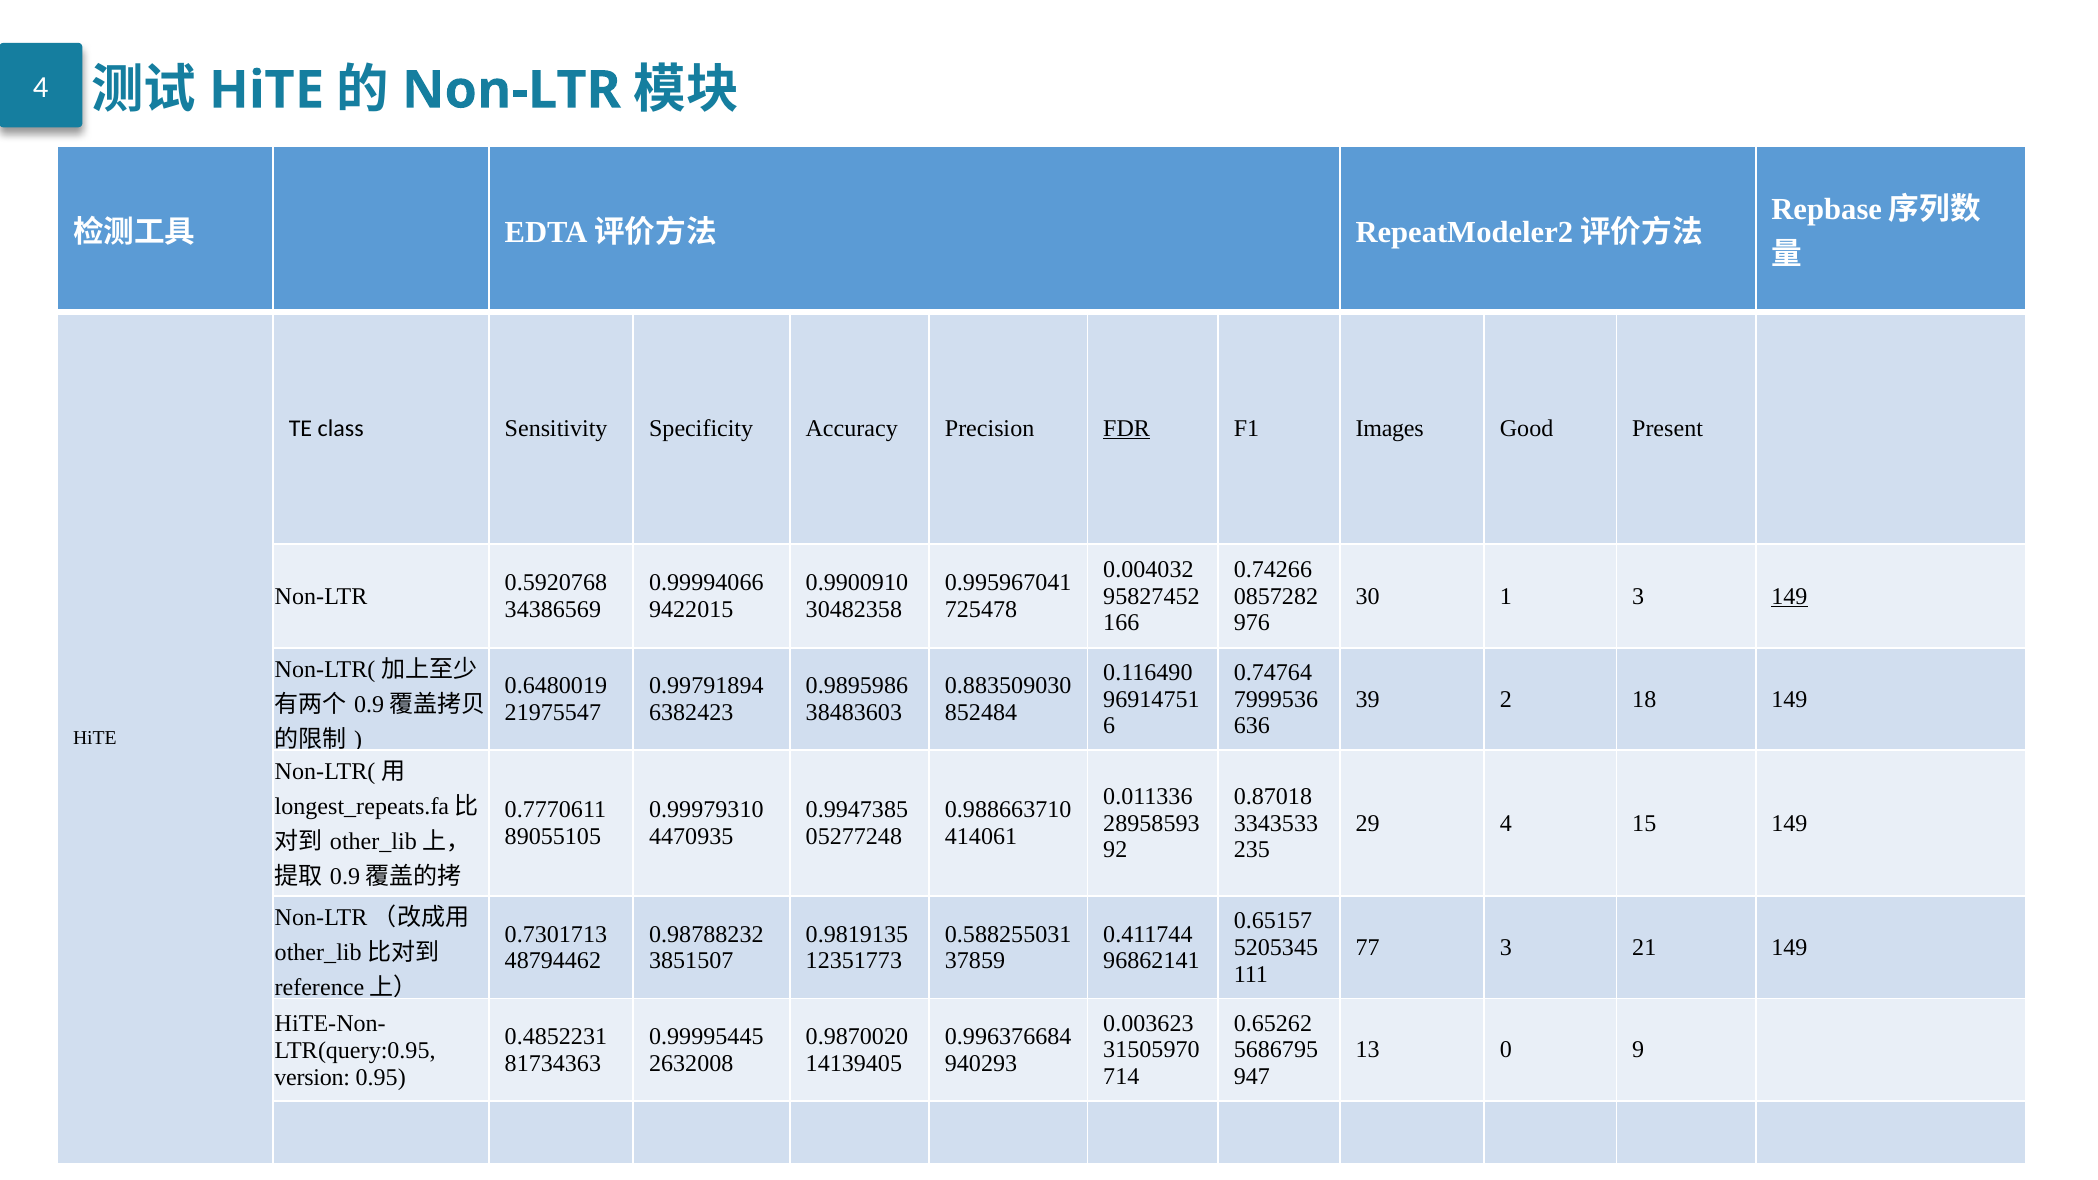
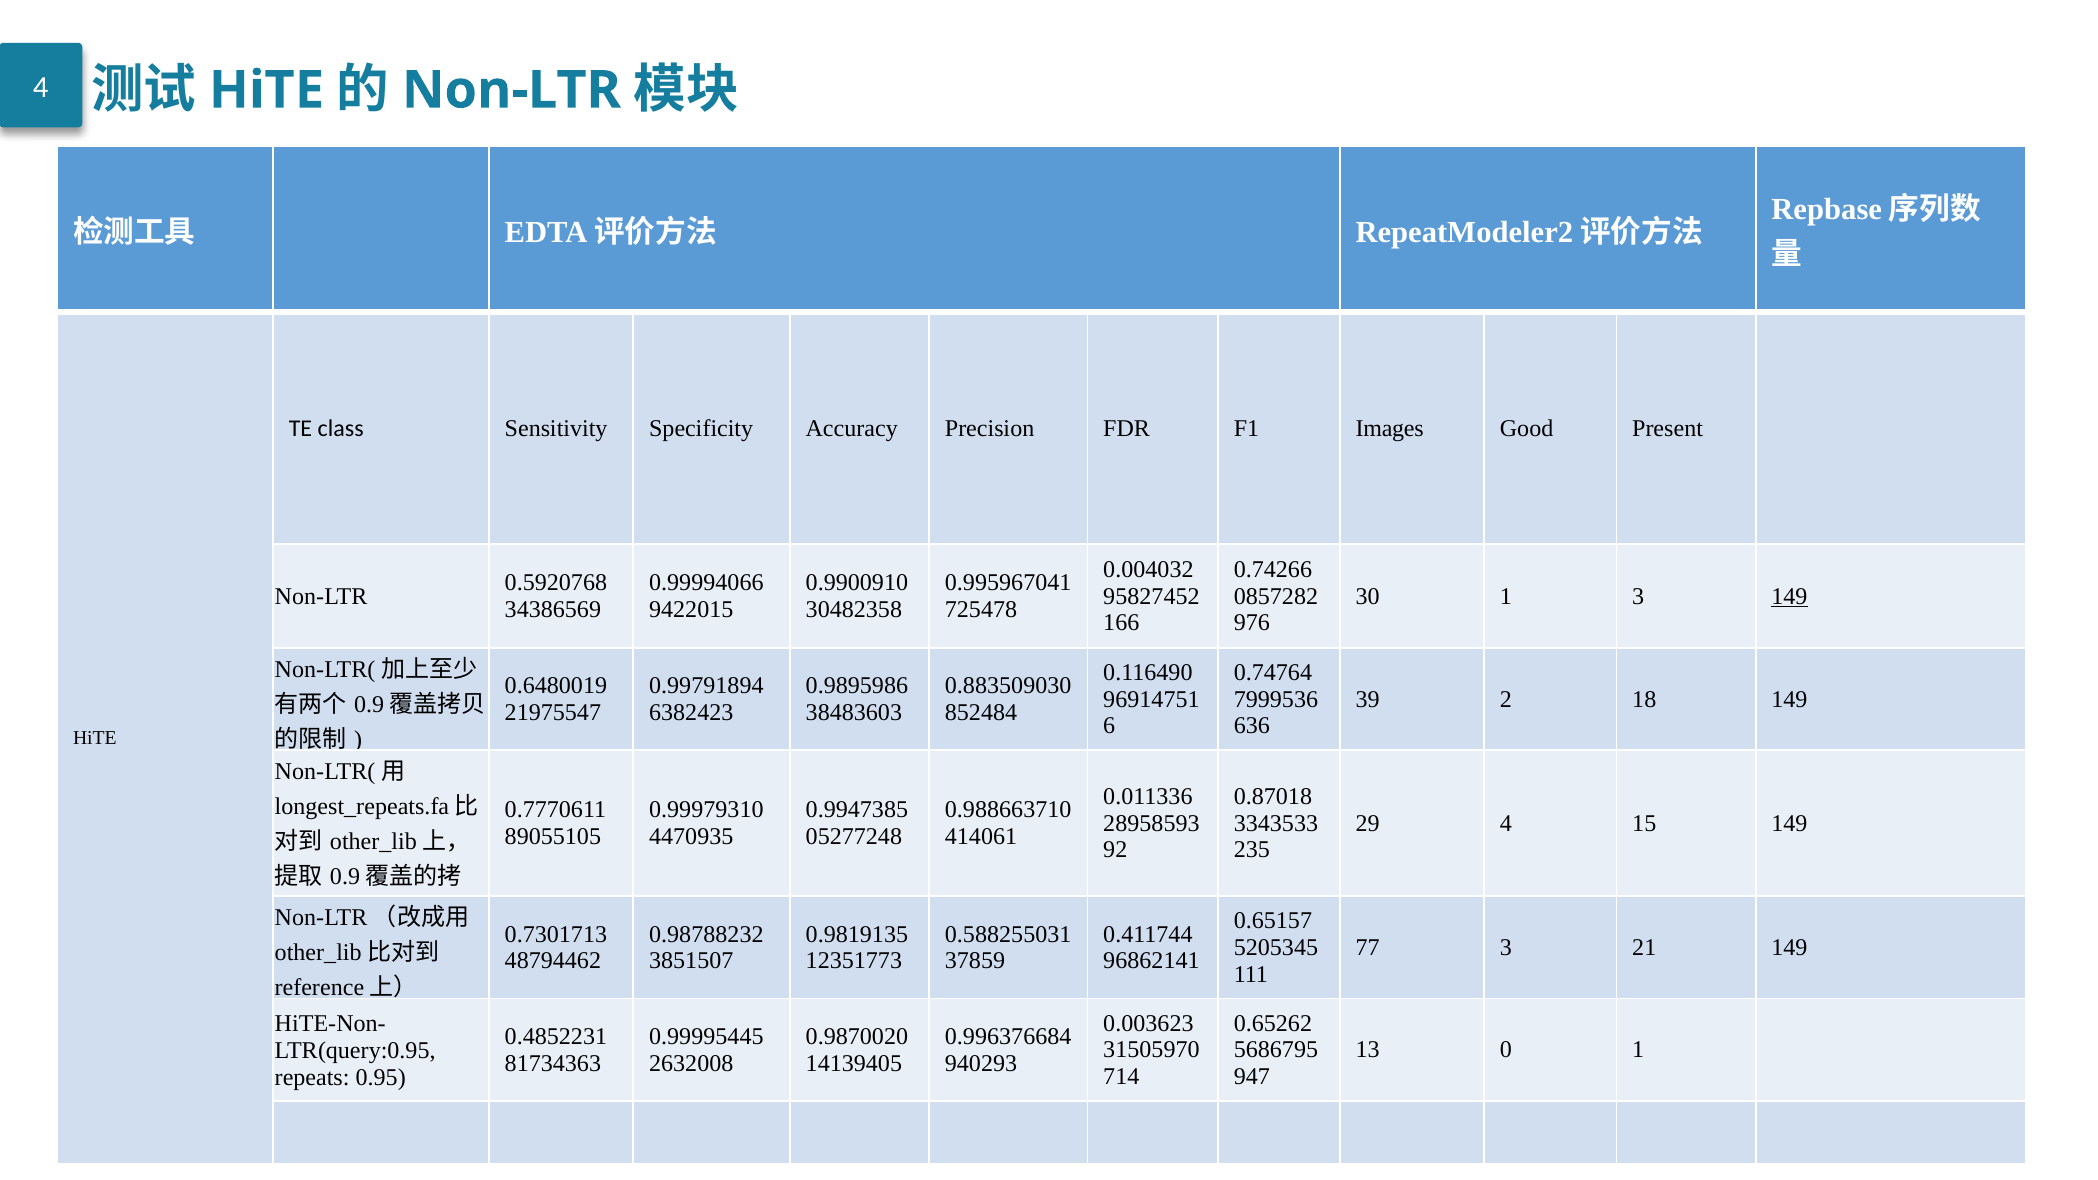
FDR underline: present -> none (1127, 428)
0 9: 9 -> 1 (1638, 1050)
version: version -> repeats (312, 1078)
